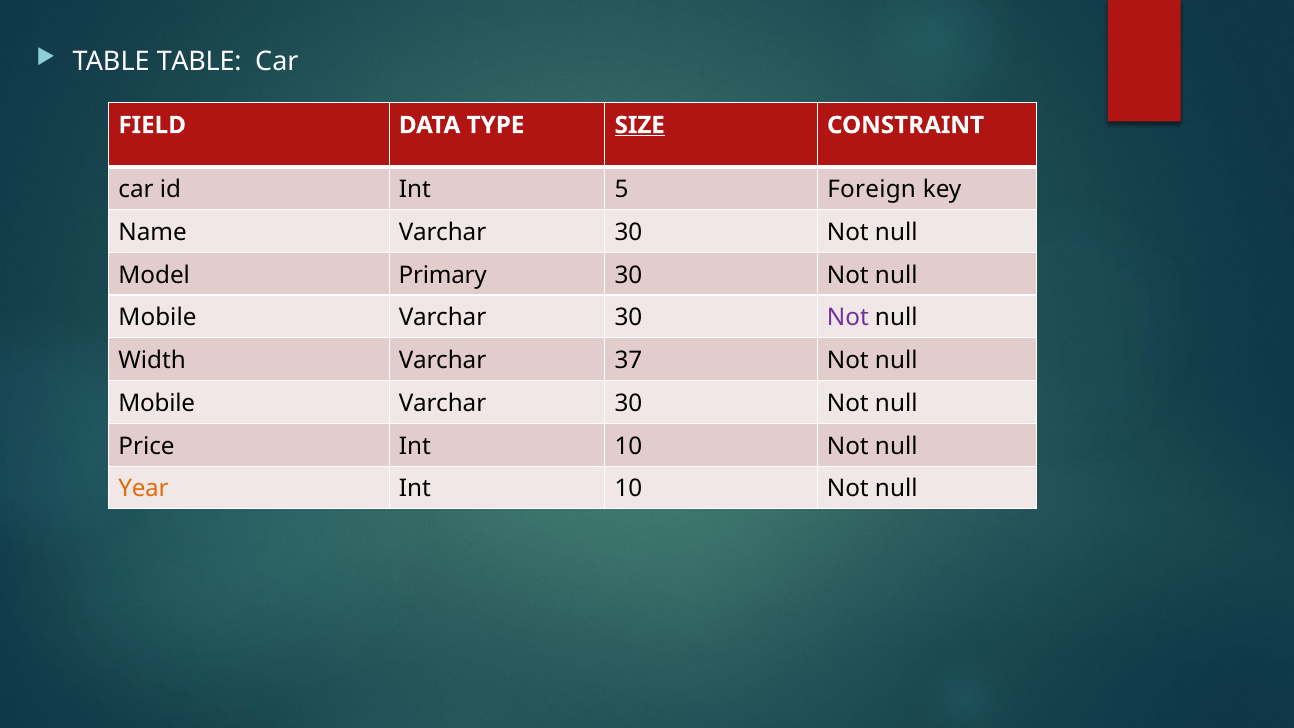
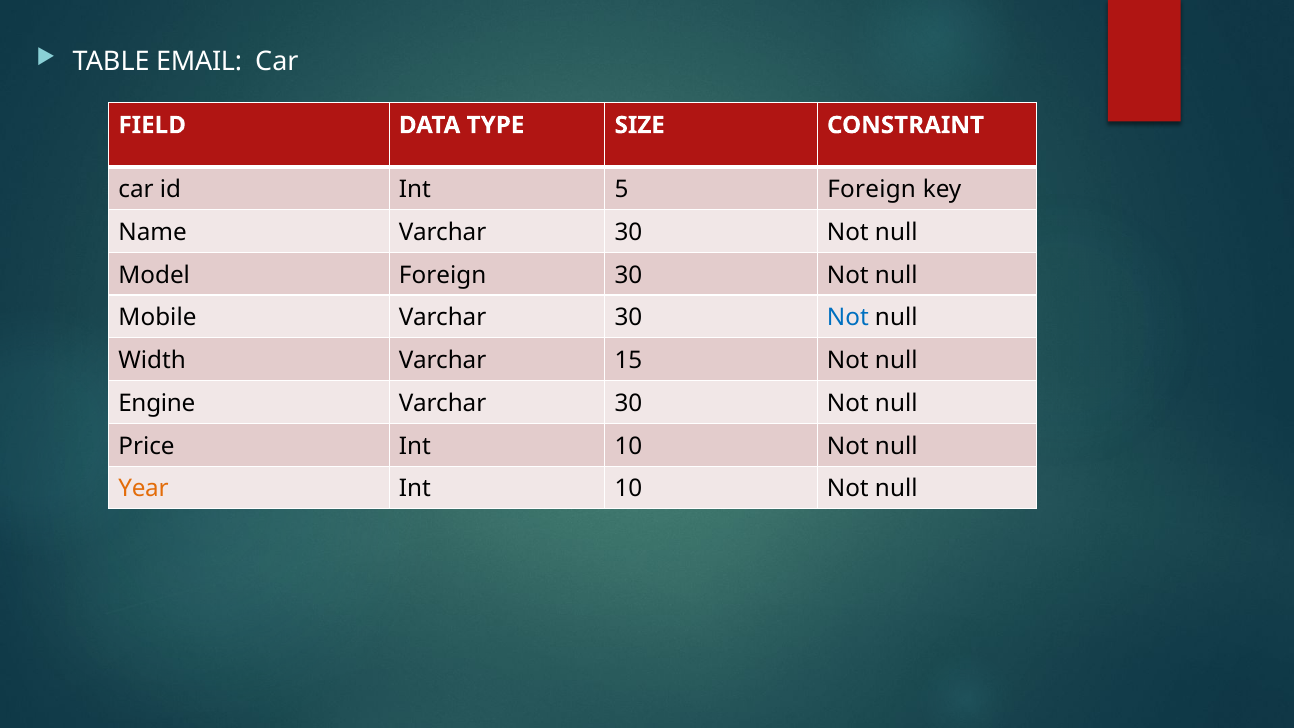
TABLE TABLE: TABLE -> EMAIL (199, 62)
SIZE underline: present -> none (640, 125)
Model Primary: Primary -> Foreign (443, 275)
Not colour: purple -> blue (848, 318)
37: 37 -> 15 (628, 360)
Mobile: Mobile -> Engine (157, 403)
